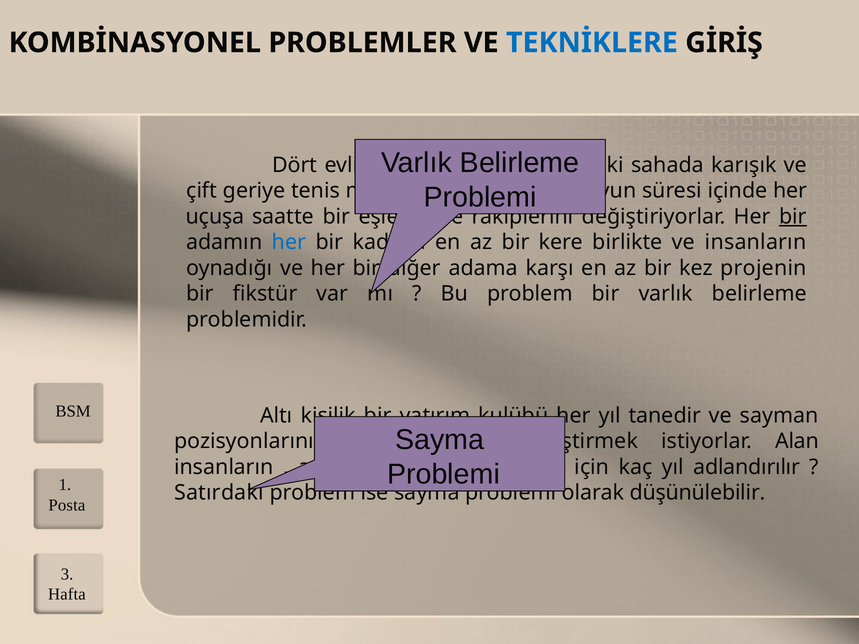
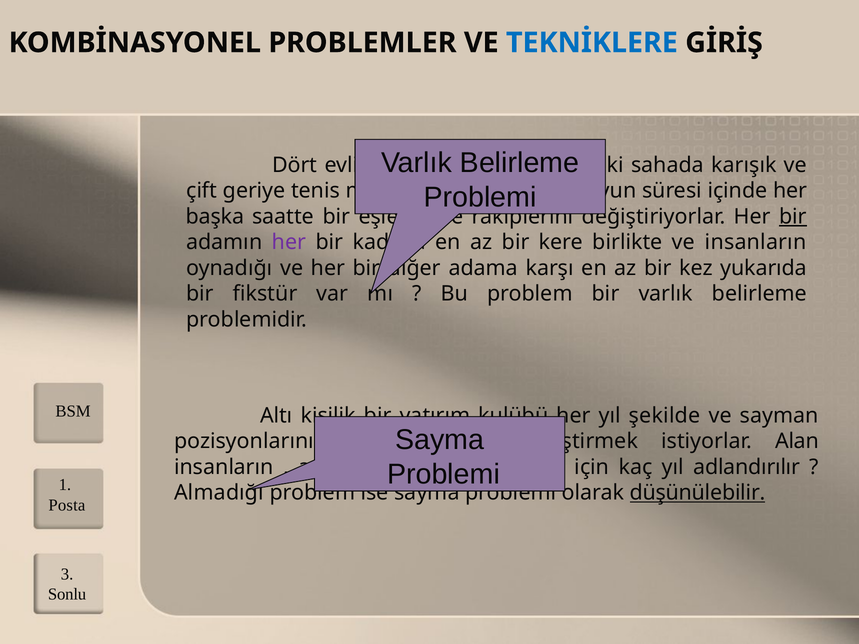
uçuşa: uçuşa -> başka (215, 217)
her colour: blue -> purple (289, 242)
projenin: projenin -> yukarıda (764, 268)
tanedir: tanedir -> şekilde (665, 416)
Satırdaki: Satırdaki -> Almadığı (219, 493)
düşünülebilir underline: none -> present (698, 493)
Hafta: Hafta -> Sonlu (67, 595)
